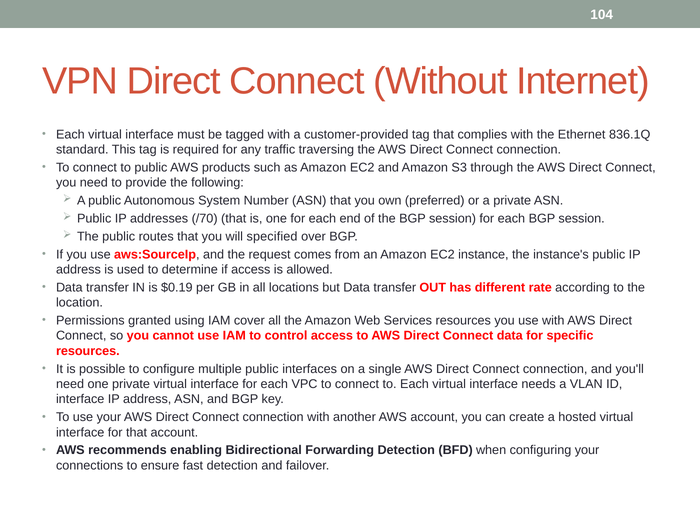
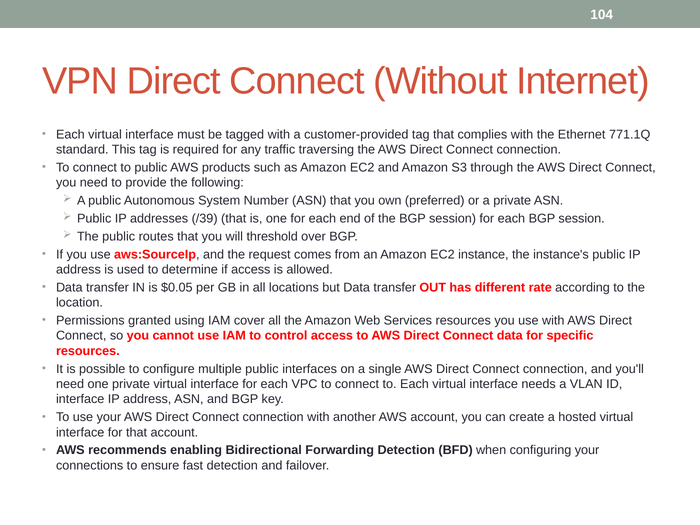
836.1Q: 836.1Q -> 771.1Q (630, 134)
/70: /70 -> /39 (205, 219)
specified: specified -> threshold (272, 236)
$0.19: $0.19 -> $0.05 (177, 288)
